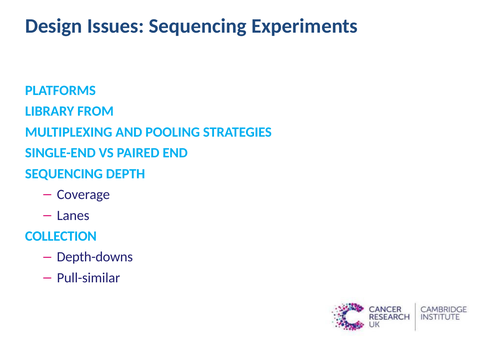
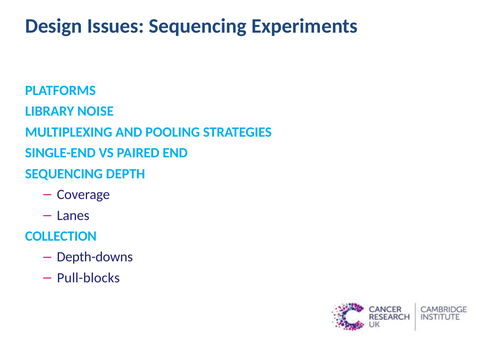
FROM: FROM -> NOISE (96, 111)
Pull-similar: Pull-similar -> Pull-blocks (88, 278)
